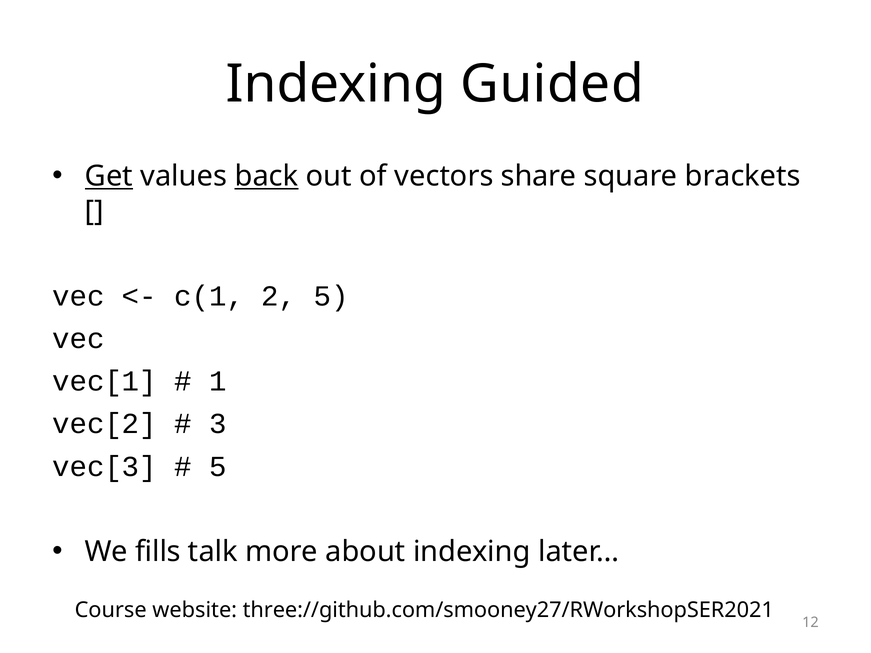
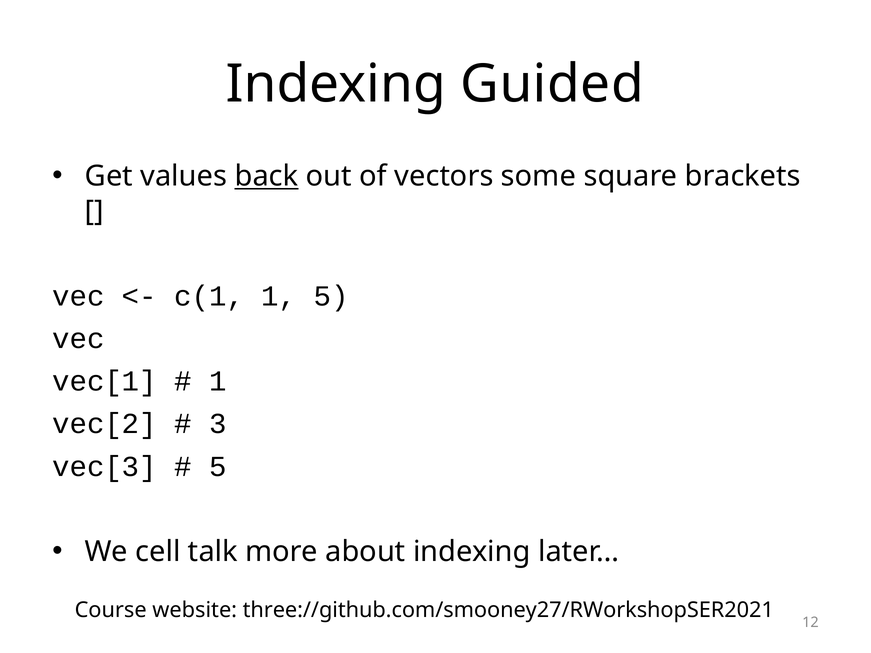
Get underline: present -> none (109, 176)
share: share -> some (538, 176)
c(1 2: 2 -> 1 (279, 296)
fills: fills -> cell (158, 552)
